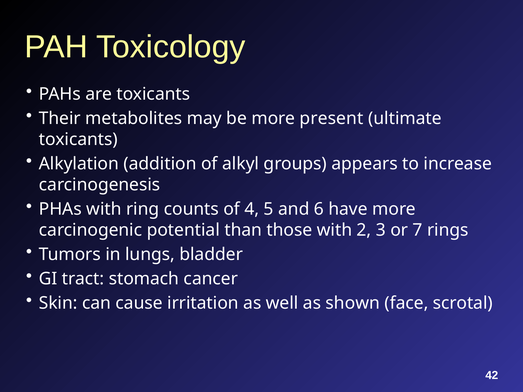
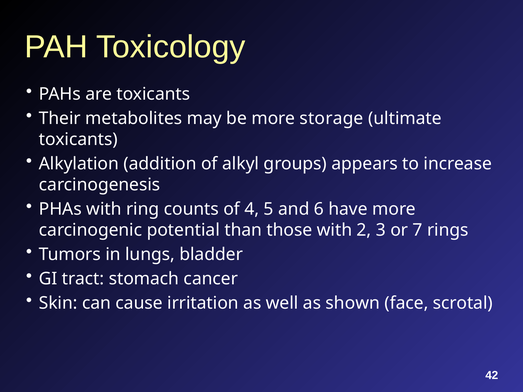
present: present -> storage (332, 119)
